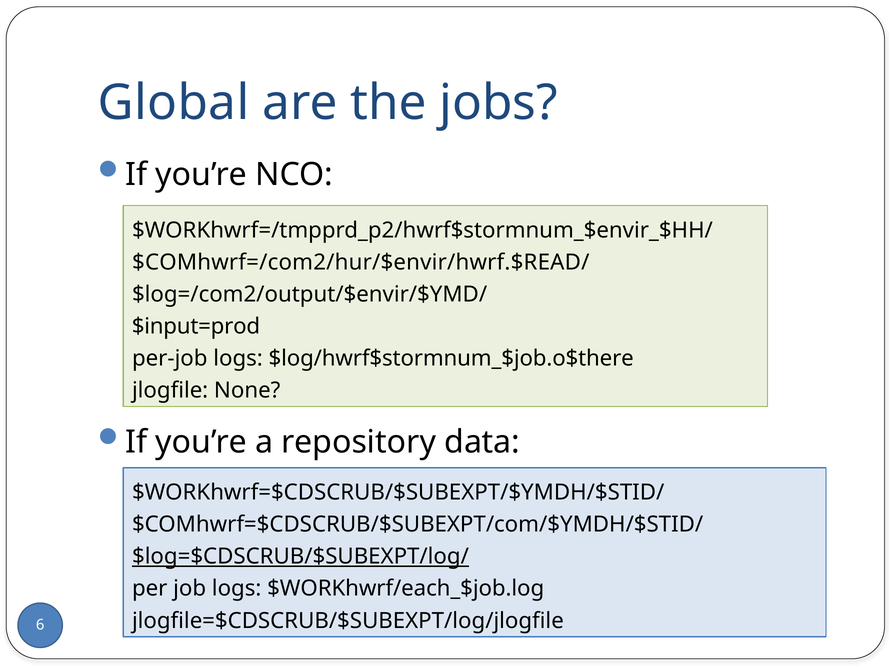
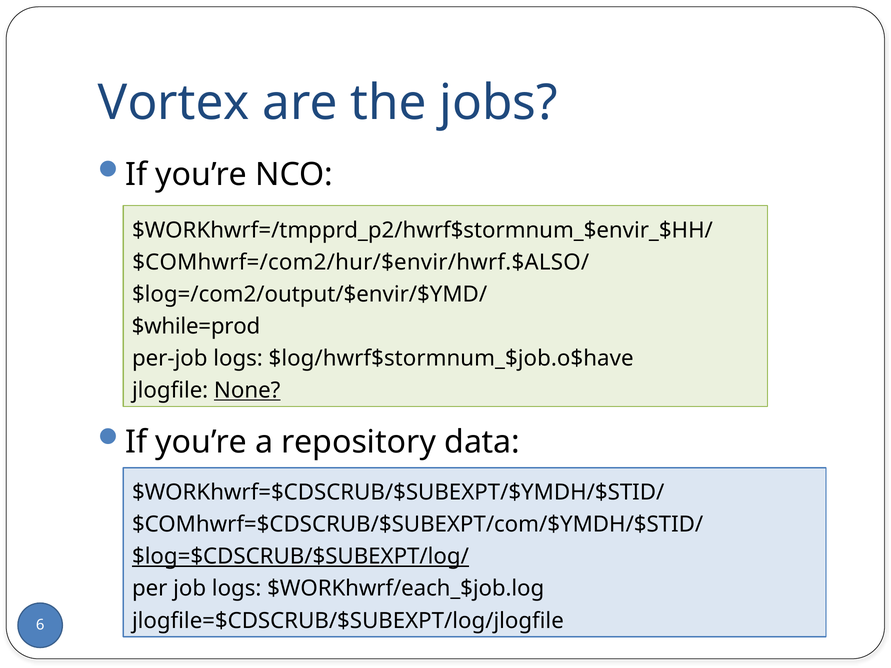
Global: Global -> Vortex (174, 103)
$COMhwrf=/com2/hur/$envir/hwrf.$READ/: $COMhwrf=/com2/hur/$envir/hwrf.$READ/ -> $COMhwrf=/com2/hur/$envir/hwrf.$ALSO/ (361, 262)
$input=prod: $input=prod -> $while=prod (196, 326)
$log/hwrf$stormnum_$job.o$there: $log/hwrf$stormnum_$job.o$there -> $log/hwrf$stormnum_$job.o$have (451, 359)
None underline: none -> present (247, 391)
